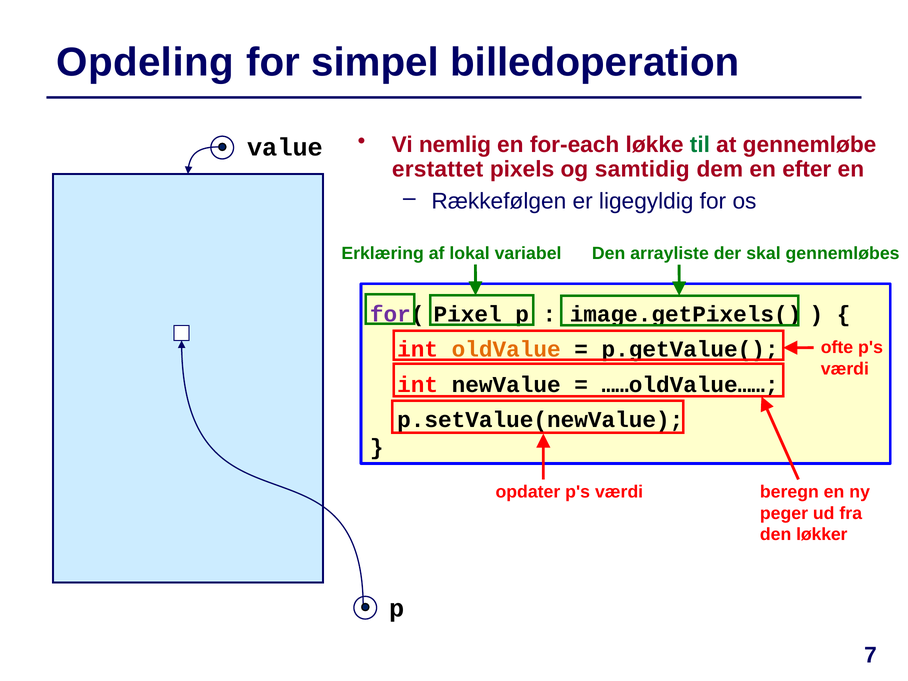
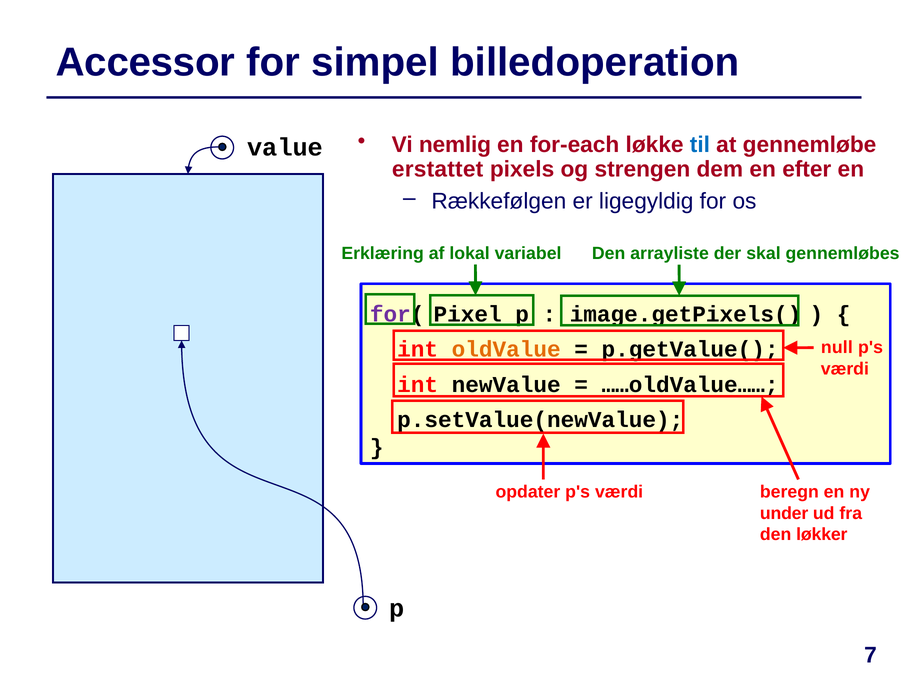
Opdeling: Opdeling -> Accessor (145, 63)
til colour: green -> blue (700, 145)
samtidig: samtidig -> strengen (642, 169)
ofte: ofte -> null (837, 348)
peger: peger -> under (784, 513)
